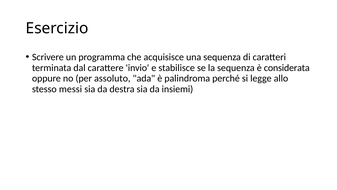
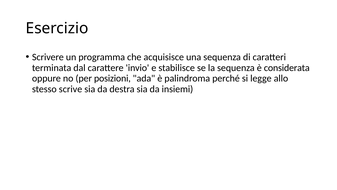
assoluto: assoluto -> posizioni (112, 78)
messi: messi -> scrive (70, 89)
